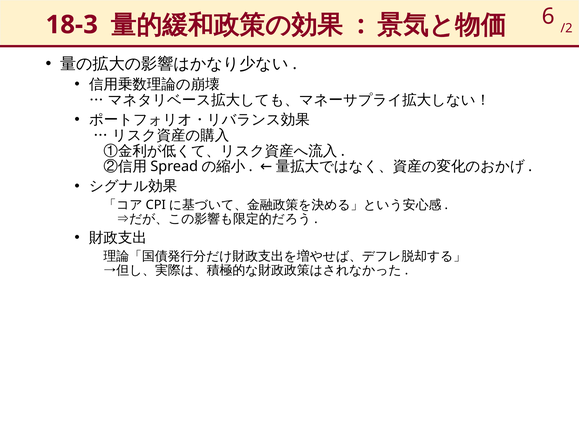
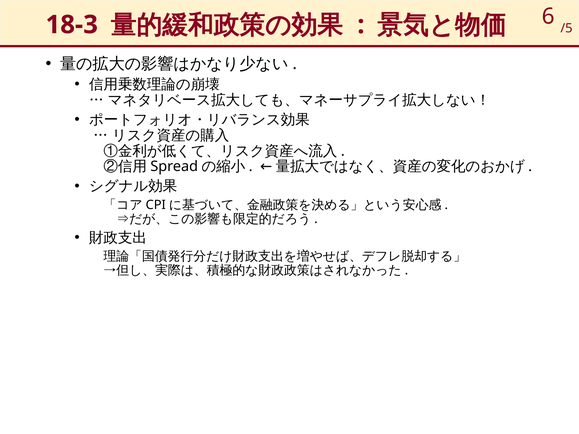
/2: /2 -> /5 (567, 28)
